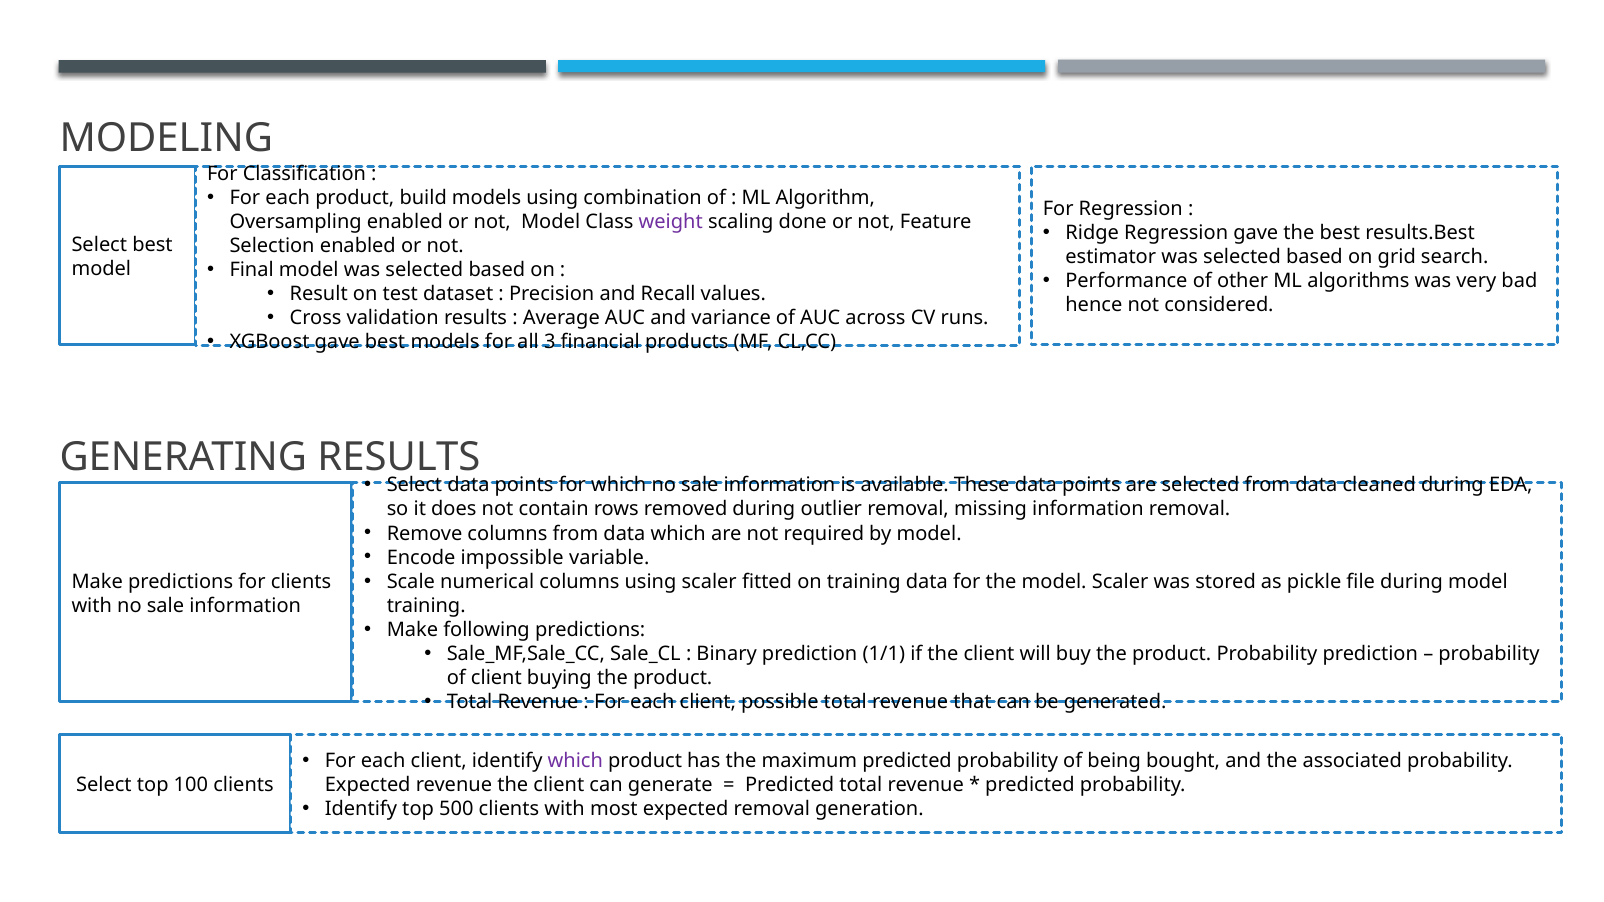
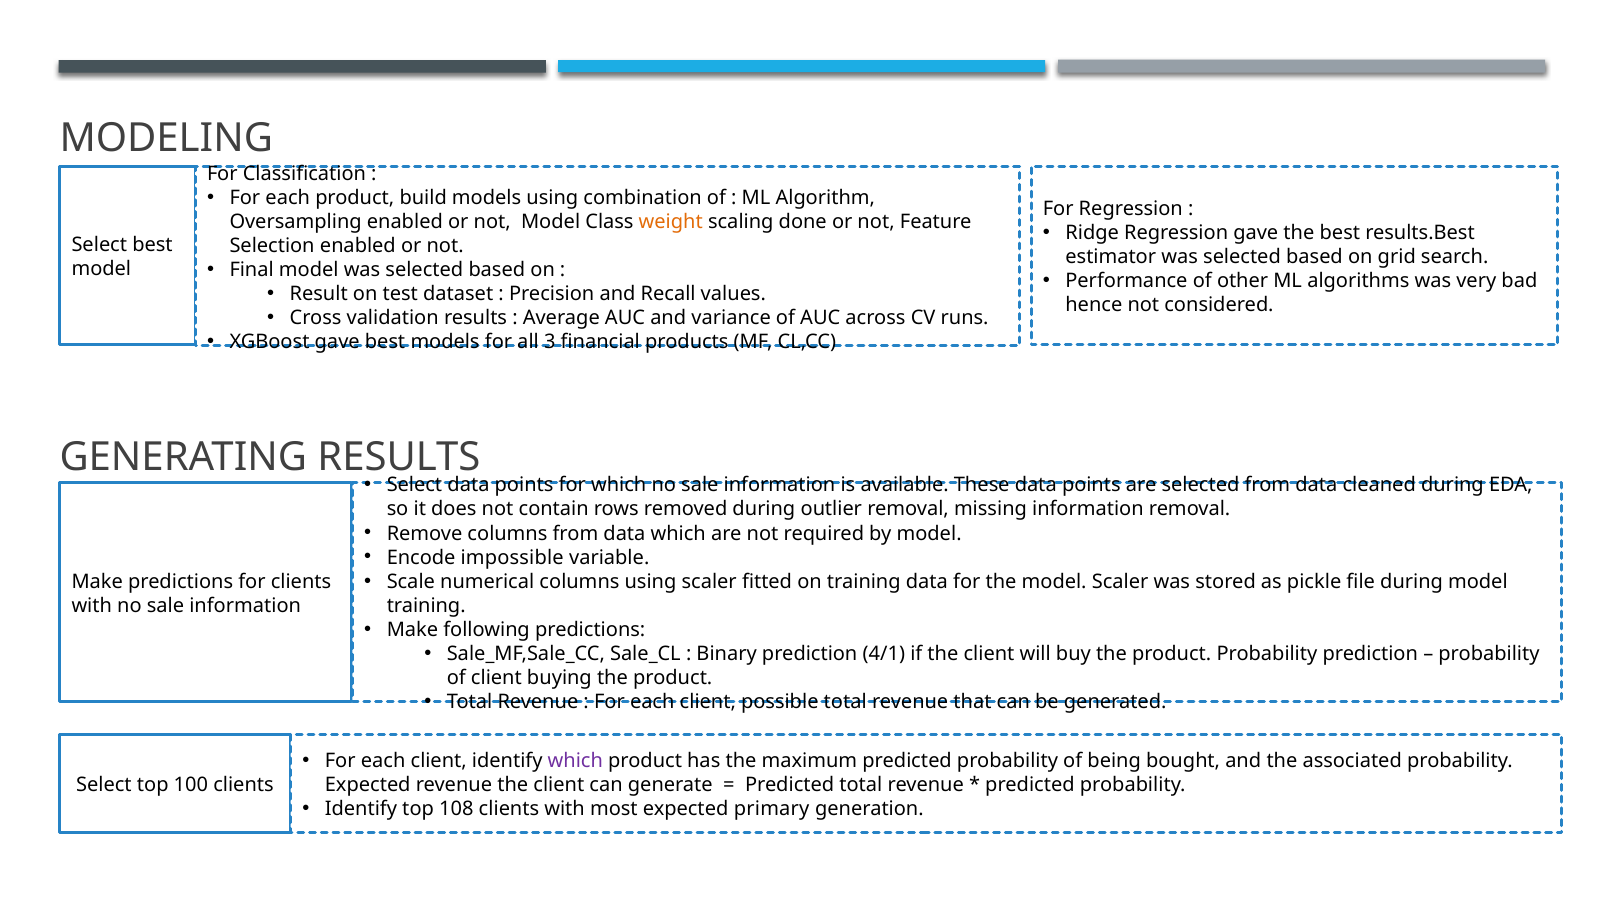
weight colour: purple -> orange (671, 222)
1/1: 1/1 -> 4/1 (884, 654)
500: 500 -> 108 (456, 809)
expected removal: removal -> primary (772, 809)
